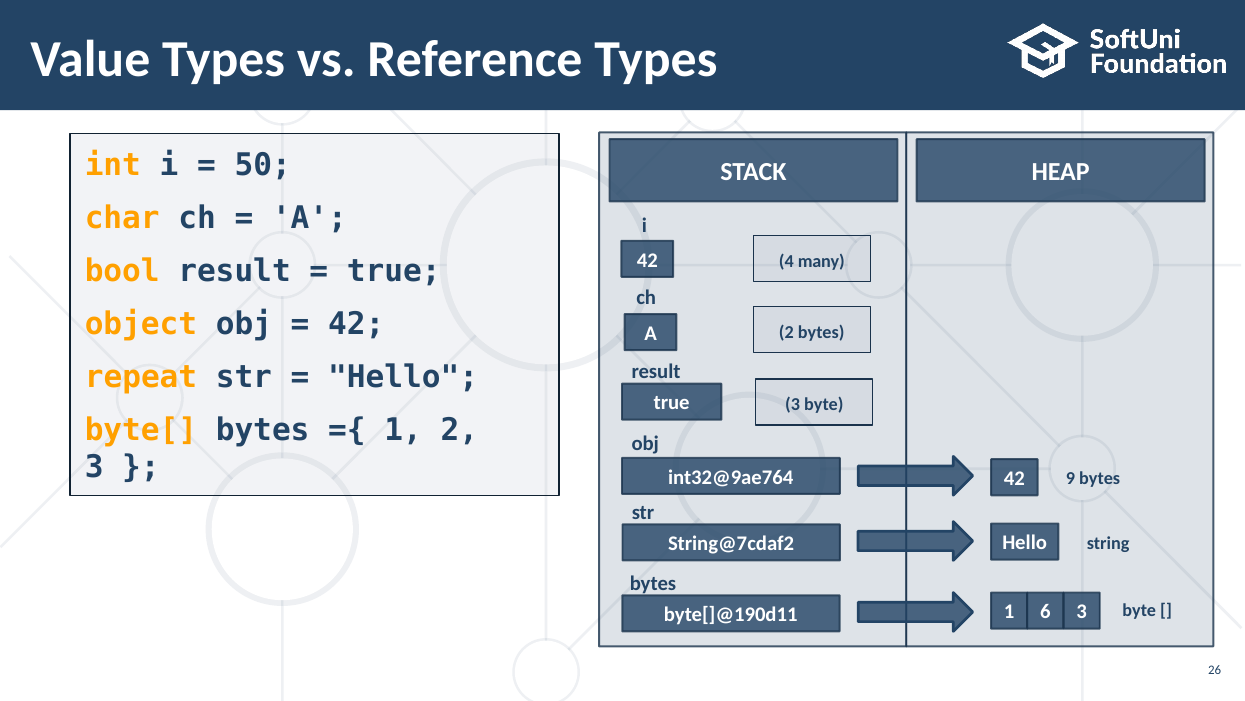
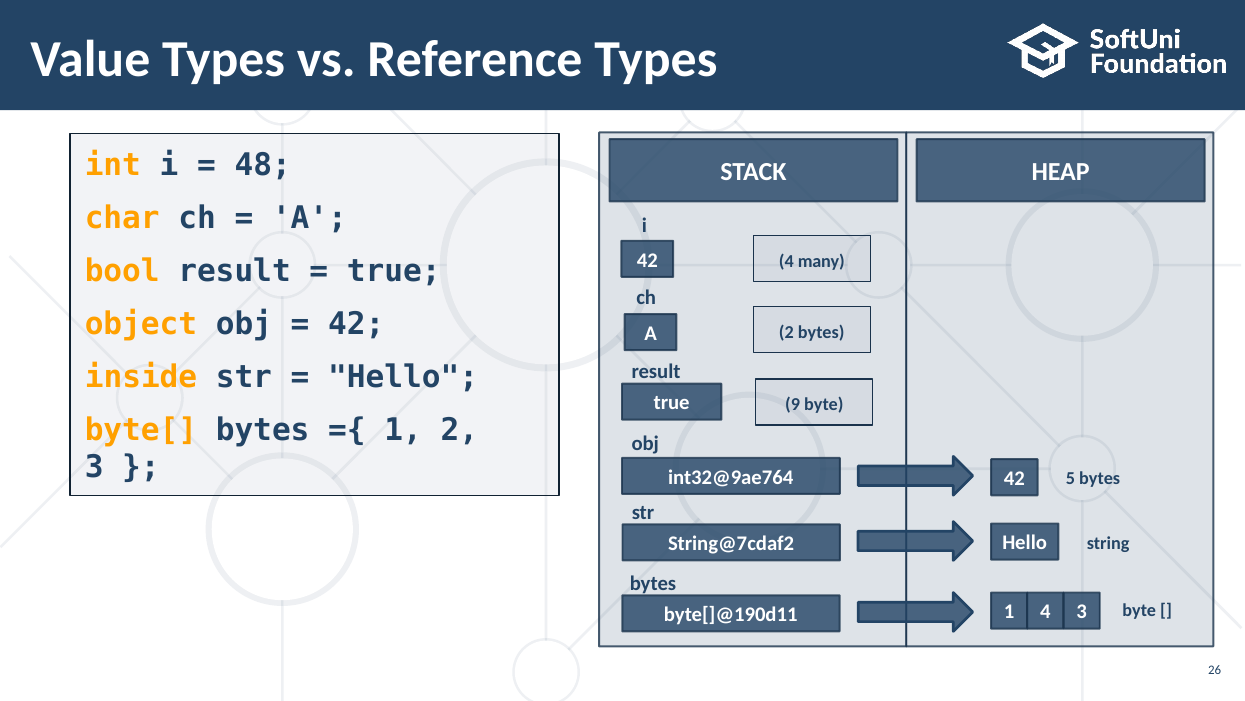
50: 50 -> 48 (263, 165)
repeat: repeat -> inside (141, 377)
true 3: 3 -> 9 (793, 404)
9: 9 -> 5 (1071, 478)
1 6: 6 -> 4 (1045, 612)
